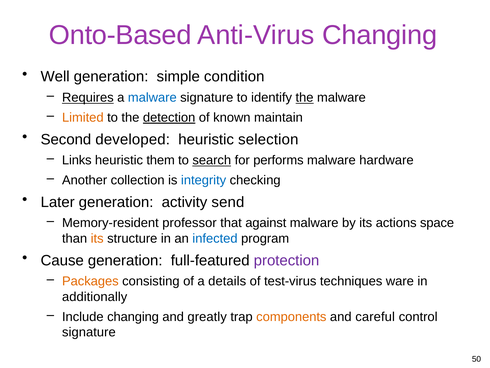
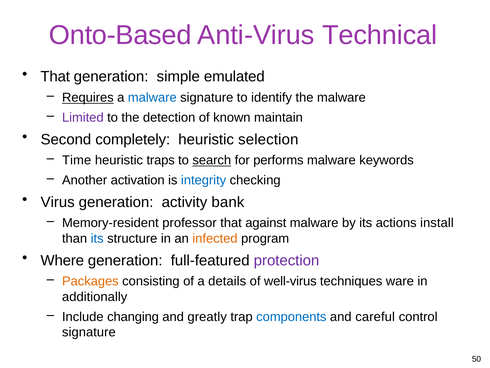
Anti-Virus Changing: Changing -> Technical (380, 35)
Well: Well -> That (55, 77)
condition: condition -> emulated (234, 77)
the underline: present -> none (305, 98)
Limited colour: orange -> purple (83, 117)
detection underline: present -> none (169, 117)
developed: developed -> completely (133, 139)
Links: Links -> Time (77, 160)
them: them -> traps (161, 160)
hardware: hardware -> keywords (387, 160)
collection: collection -> activation (138, 180)
Later: Later -> Virus (58, 202)
send: send -> bank (228, 202)
space: space -> install (437, 223)
its colour: orange -> blue (97, 238)
infected colour: blue -> orange (215, 238)
Cause: Cause -> Where (62, 260)
test-virus: test-virus -> well-virus (290, 281)
components colour: orange -> blue (291, 316)
